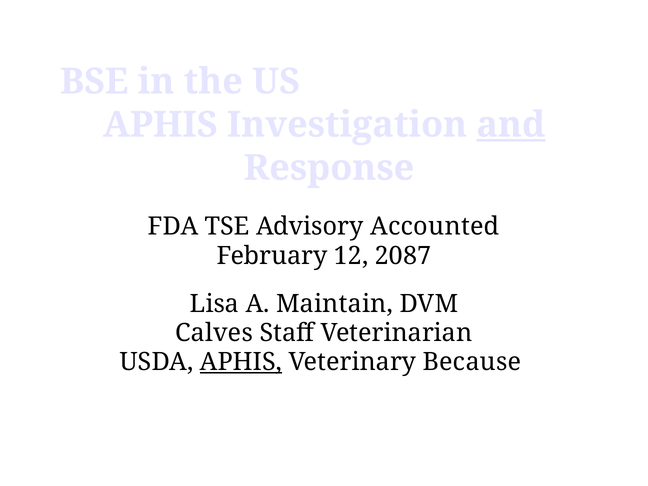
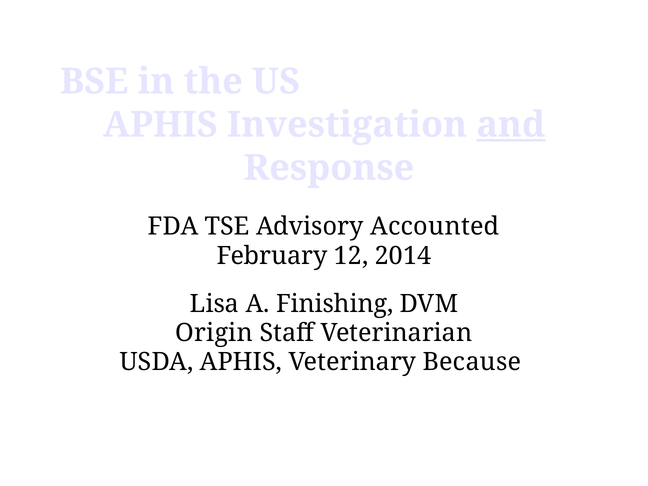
2087: 2087 -> 2014 (403, 256)
Maintain: Maintain -> Finishing (335, 304)
Calves: Calves -> Origin (214, 333)
APHIS underline: present -> none (241, 362)
